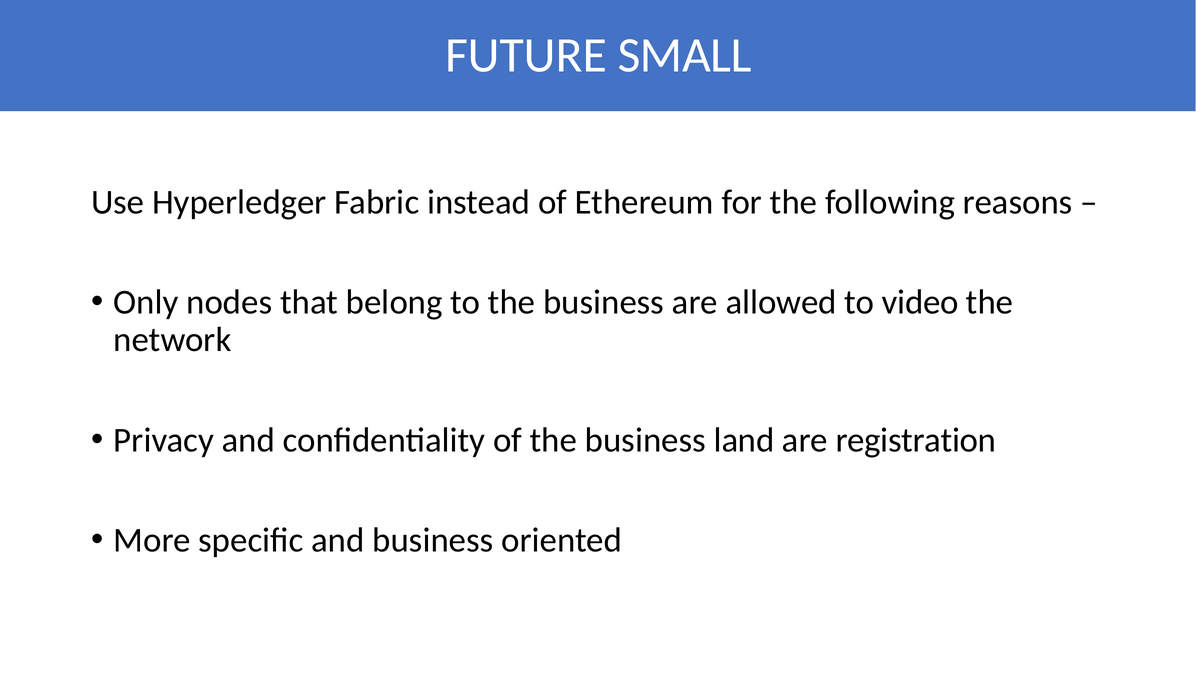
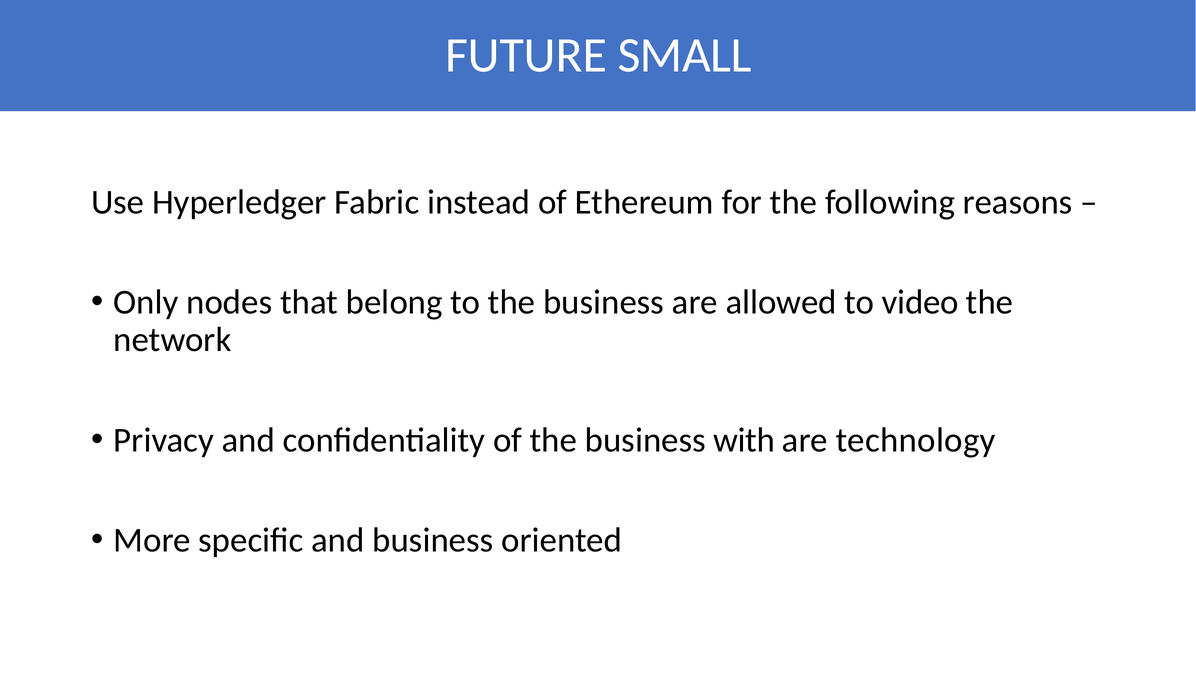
land: land -> with (744, 440)
registration: registration -> technology (916, 440)
